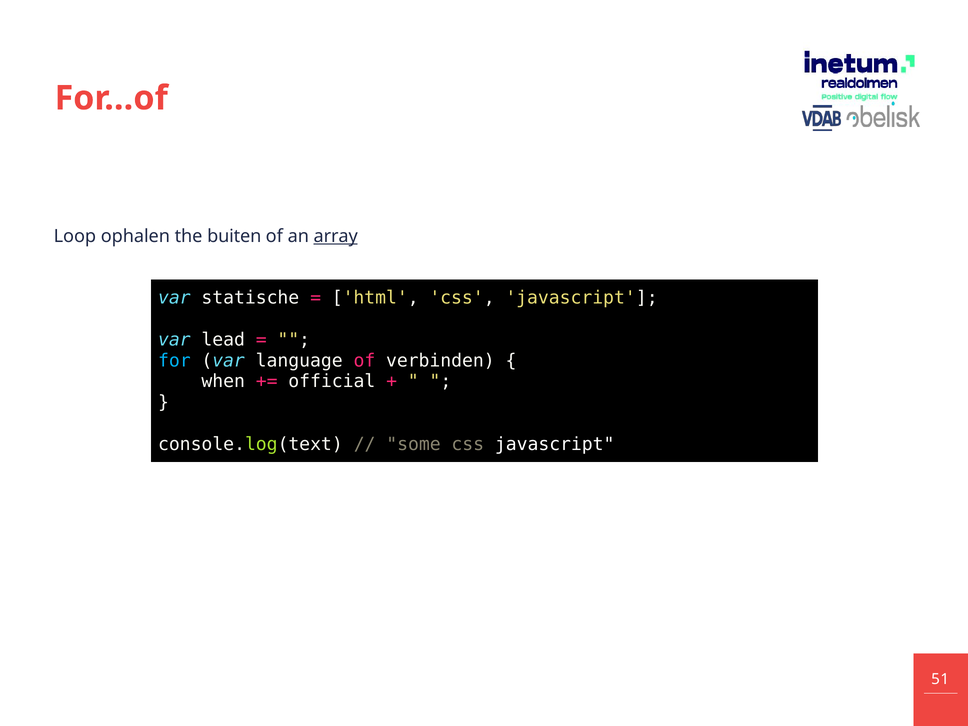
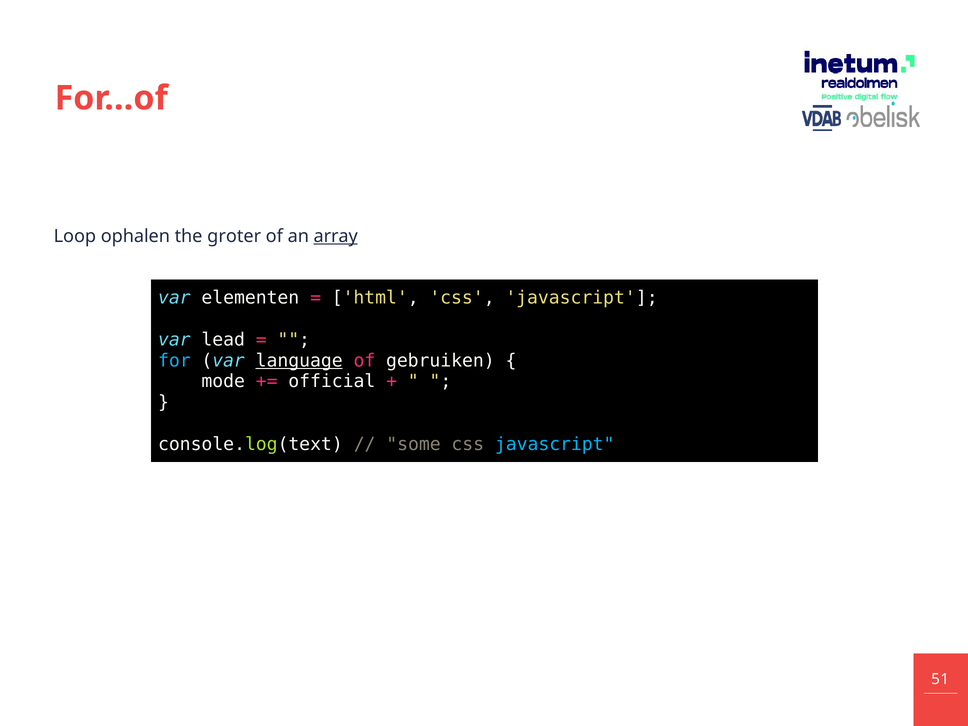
buiten: buiten -> groter (234, 236)
statische: statische -> elementen (250, 298)
language underline: none -> present (299, 361)
verbinden: verbinden -> gebruiken (440, 361)
when: when -> mode (223, 381)
javascript colour: white -> light blue (555, 444)
